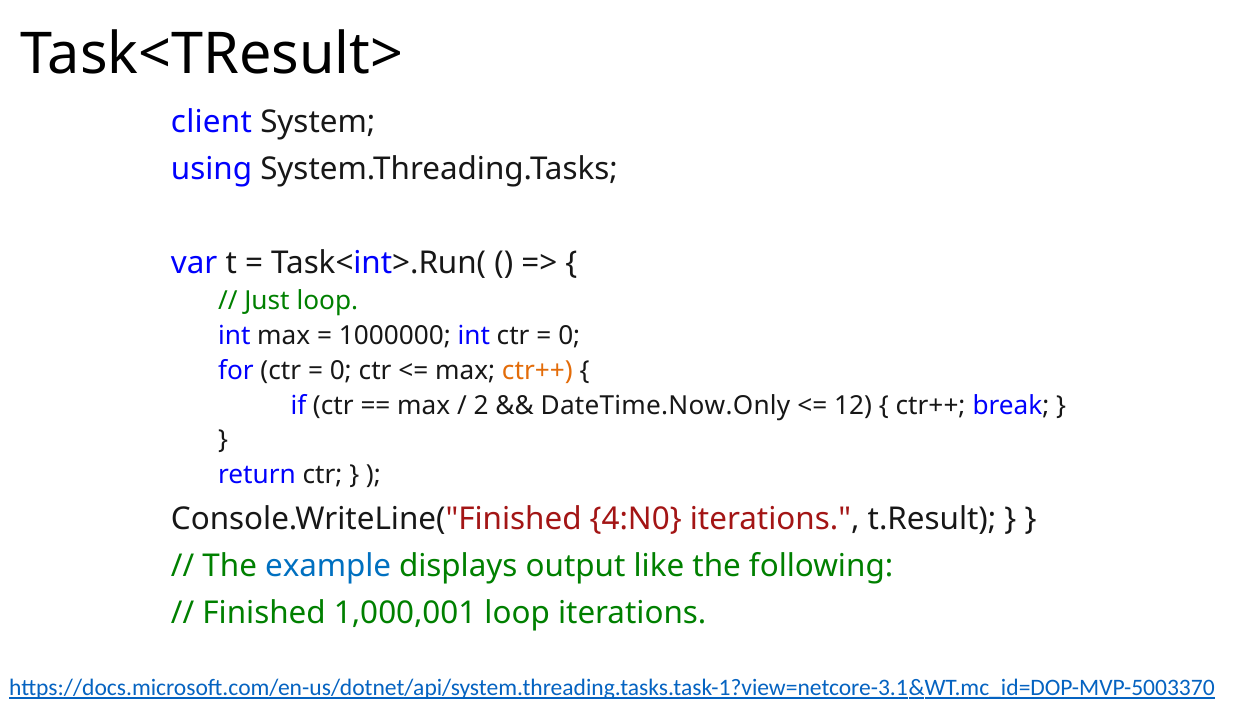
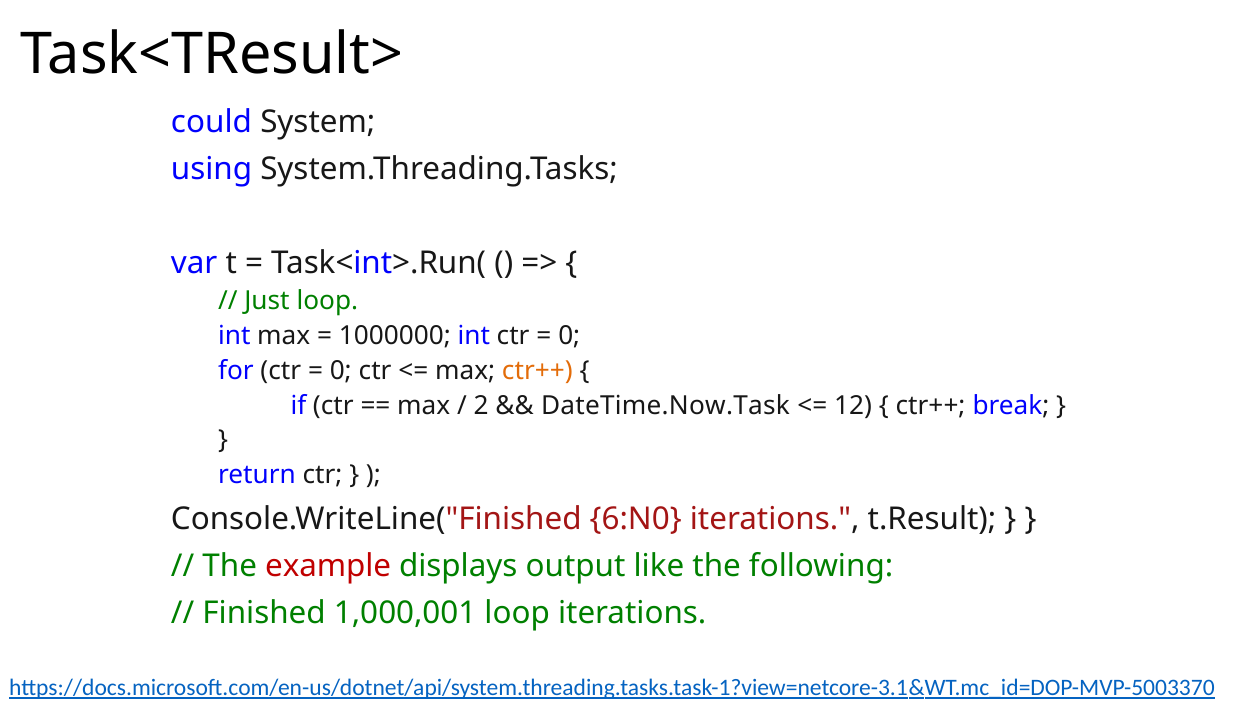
client: client -> could (212, 122)
DateTime.Now.Only: DateTime.Now.Only -> DateTime.Now.Task (665, 405)
4:N0: 4:N0 -> 6:N0 (636, 519)
example colour: blue -> red (328, 566)
